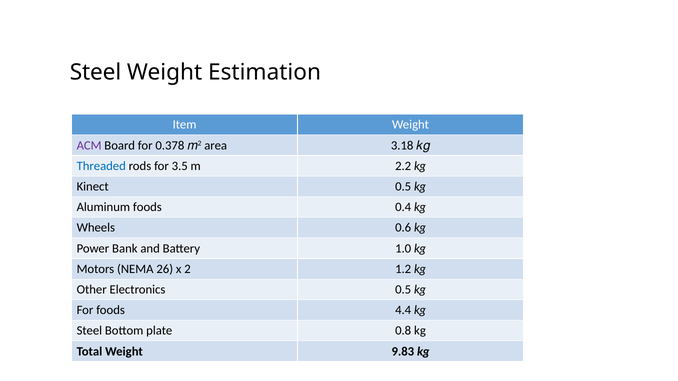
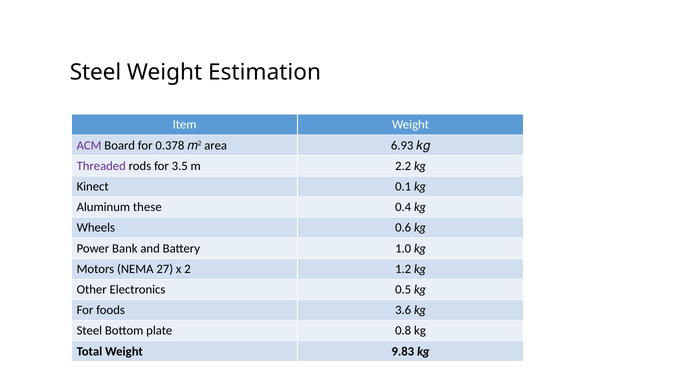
3.18: 3.18 -> 6.93 (402, 145)
Threaded colour: blue -> purple (101, 166)
Kinect 0.5: 0.5 -> 0.1 (403, 187)
Aluminum foods: foods -> these (147, 207)
26: 26 -> 27 (165, 269)
4.4: 4.4 -> 3.6 (403, 310)
